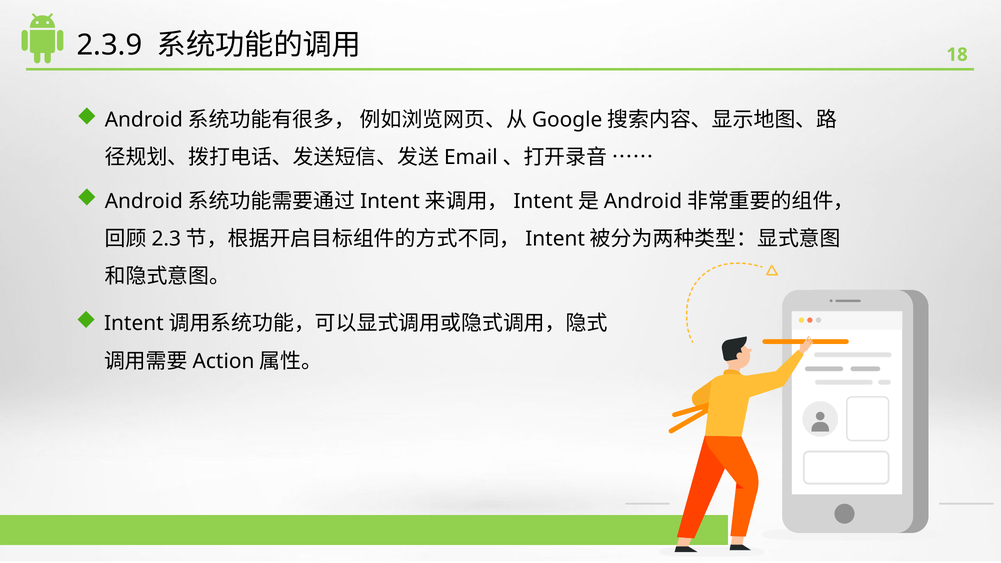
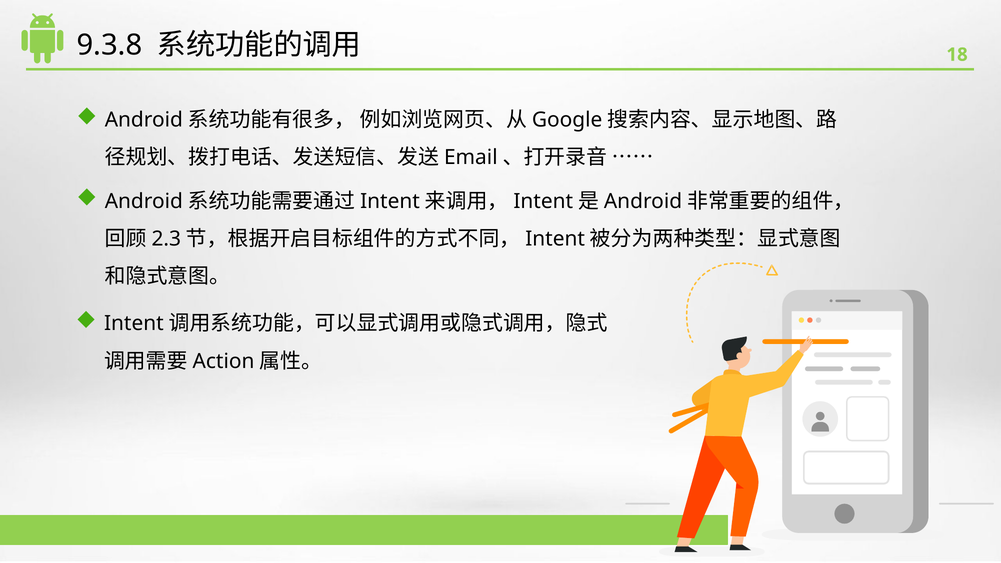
2.3.9: 2.3.9 -> 9.3.8 (110, 45)
